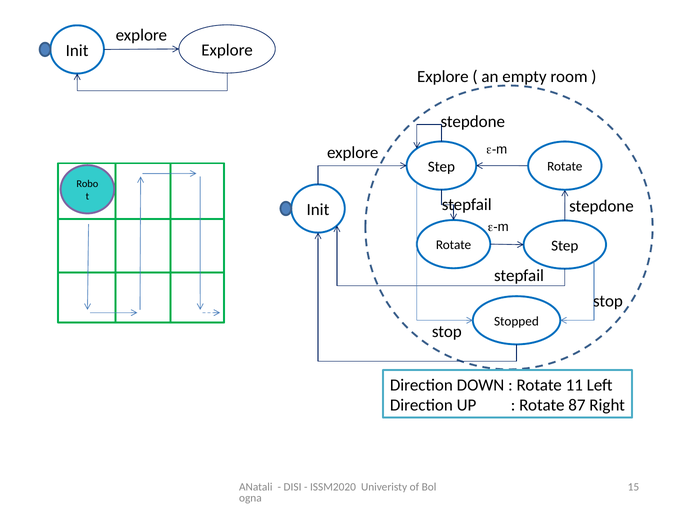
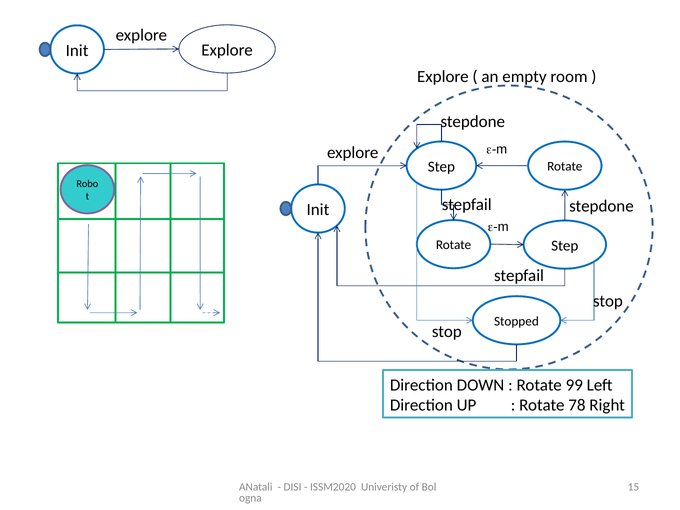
11: 11 -> 99 (574, 385)
87: 87 -> 78 (577, 405)
